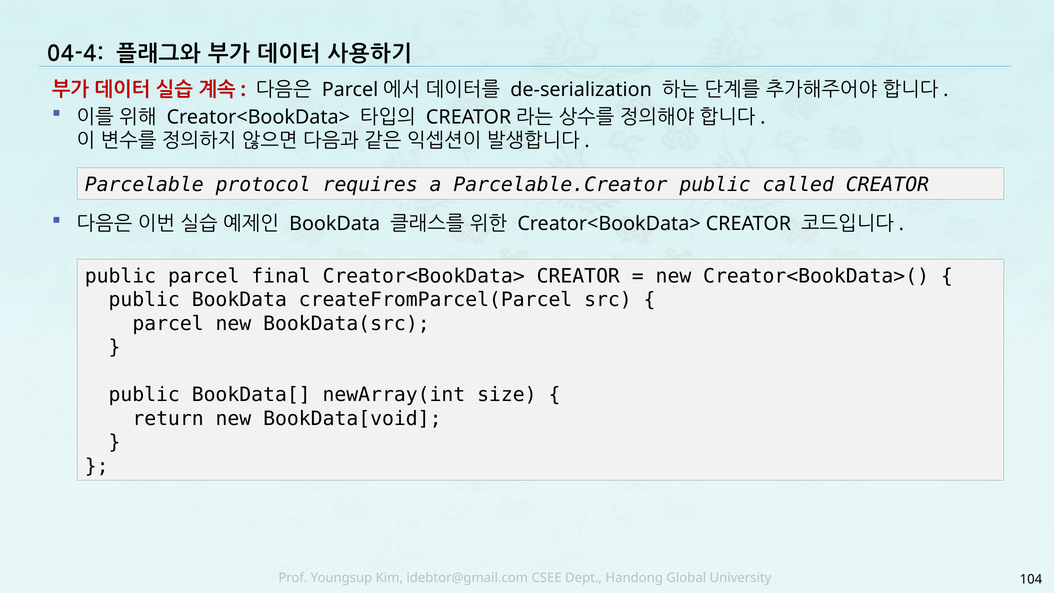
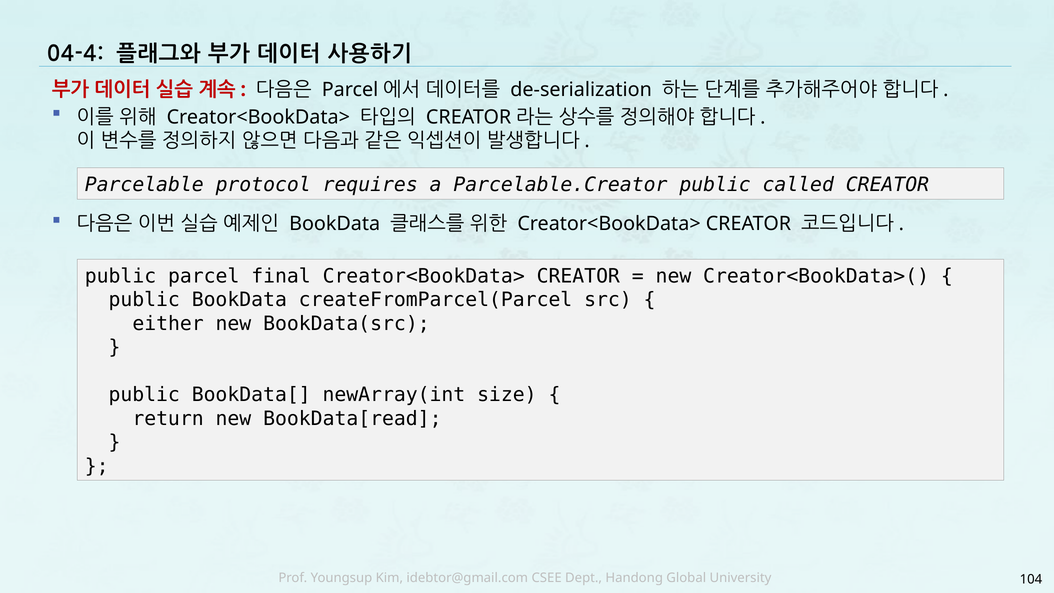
parcel: parcel -> either (168, 324)
BookData[void: BookData[void -> BookData[read (352, 418)
